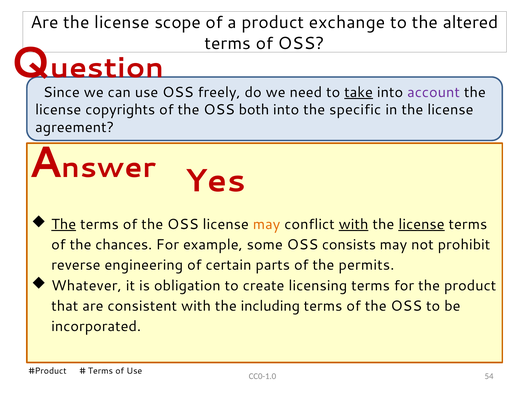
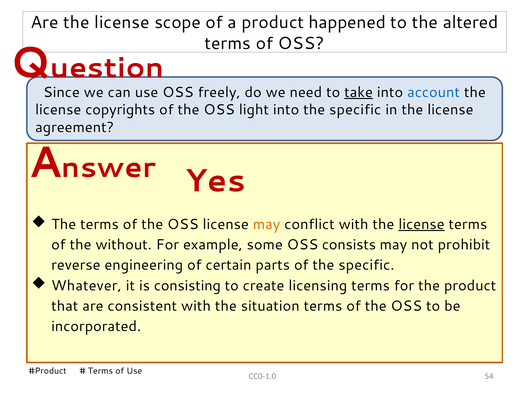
exchange: exchange -> happened (347, 23)
account colour: purple -> blue (434, 92)
both: both -> light (254, 110)
The underline: present -> none (64, 224)
with underline: present -> none (354, 224)
chances: chances -> without (124, 245)
of the permits: permits -> specific (366, 265)
obligation: obligation -> consisting (187, 285)
including: including -> situation (270, 306)
